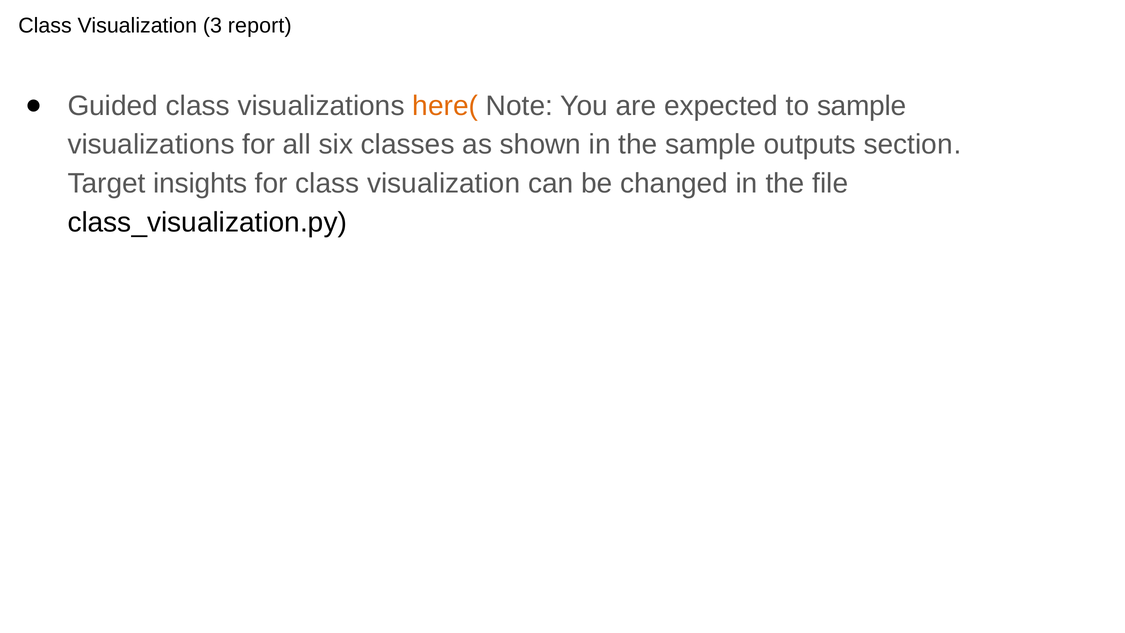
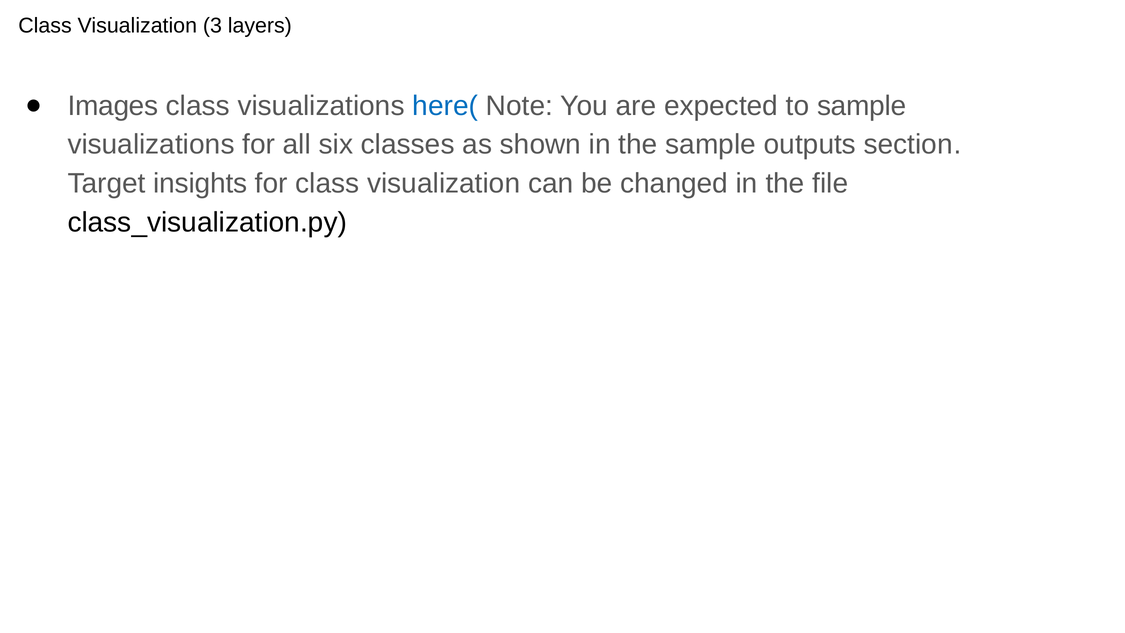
report: report -> layers (260, 26)
Guided: Guided -> Images (113, 106)
here( colour: orange -> blue (445, 106)
